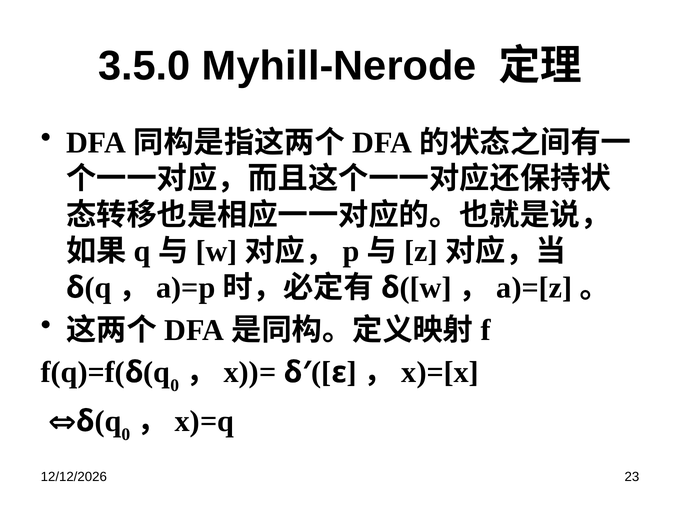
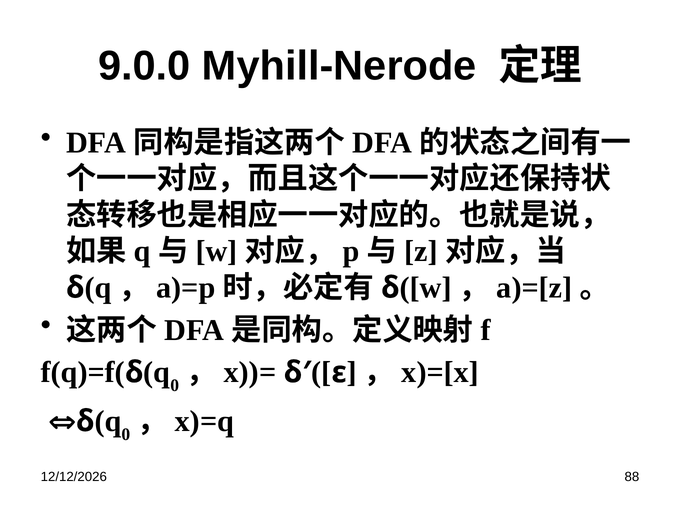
3.5.0: 3.5.0 -> 9.0.0 (144, 66)
23: 23 -> 88 (632, 477)
